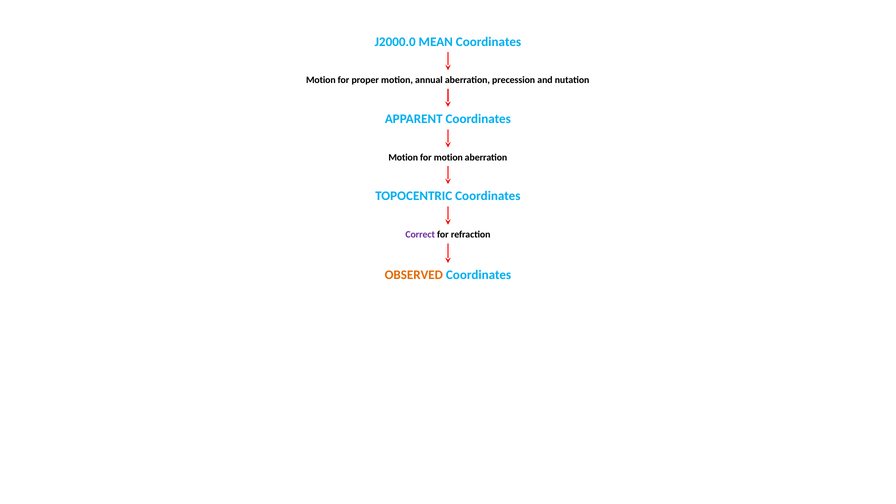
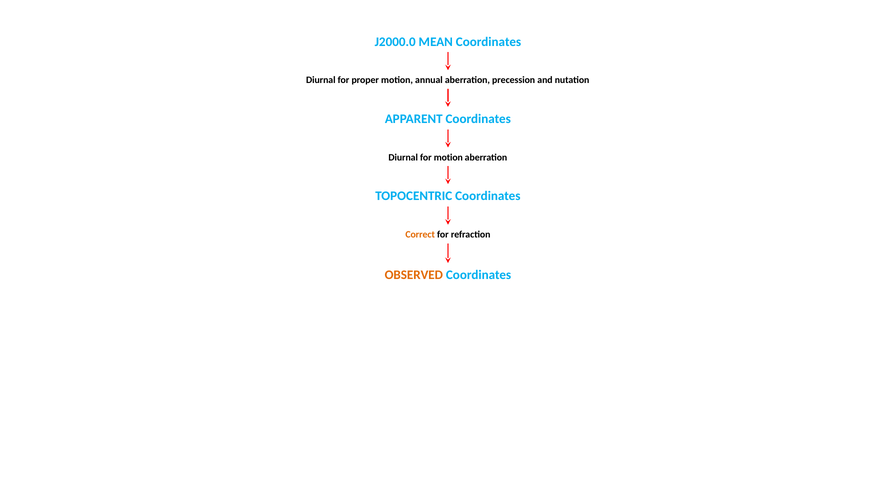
Motion: Motion -> Diurnal (321, 80)
Motion: Motion -> Diurnal (403, 157)
Correct colour: purple -> orange (420, 235)
